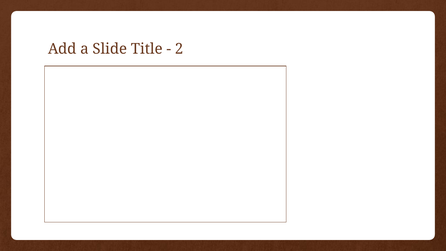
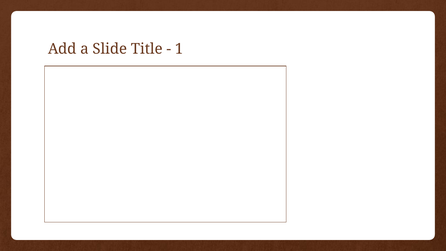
2: 2 -> 1 (179, 49)
